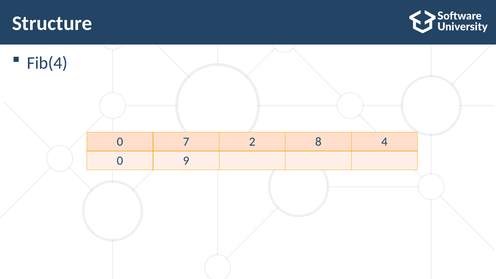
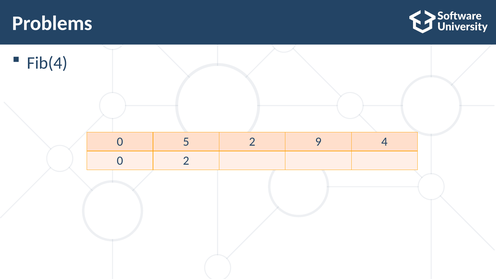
Structure: Structure -> Problems (52, 23)
7: 7 -> 5 (186, 142)
8: 8 -> 9 (318, 142)
0 9: 9 -> 2 (186, 161)
